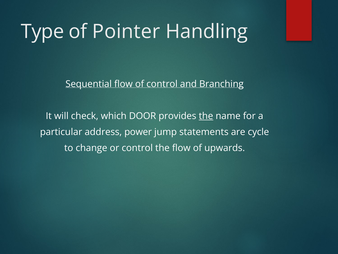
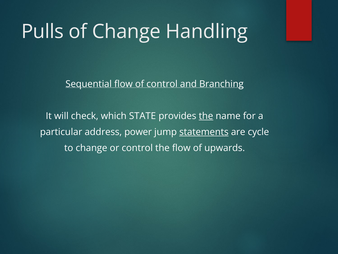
Type: Type -> Pulls (42, 32)
of Pointer: Pointer -> Change (126, 32)
DOOR: DOOR -> STATE (142, 116)
statements underline: none -> present (204, 132)
